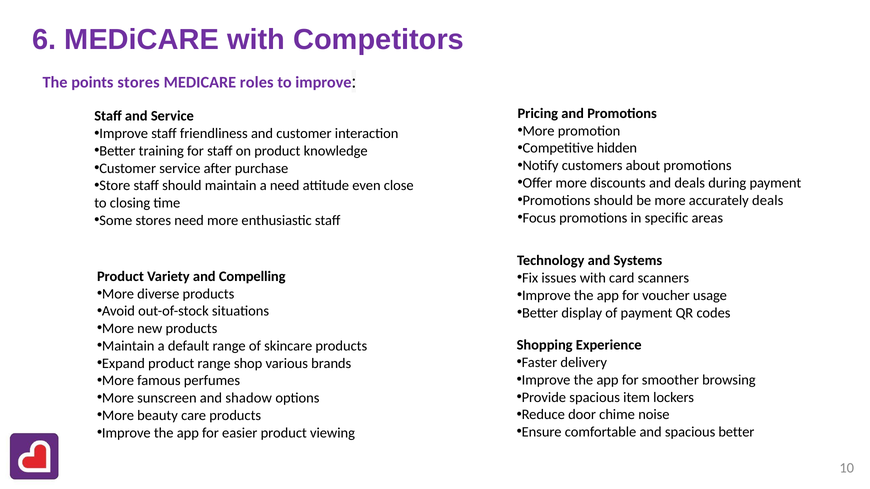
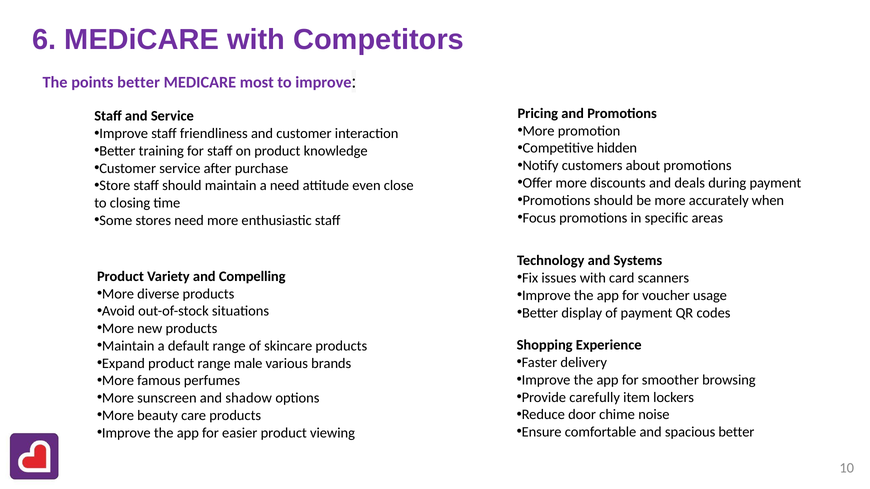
points stores: stores -> better (139, 82)
roles: roles -> most (257, 82)
accurately deals: deals -> when (768, 200)
shop: shop -> male (248, 364)
Provide spacious: spacious -> carefully (595, 398)
